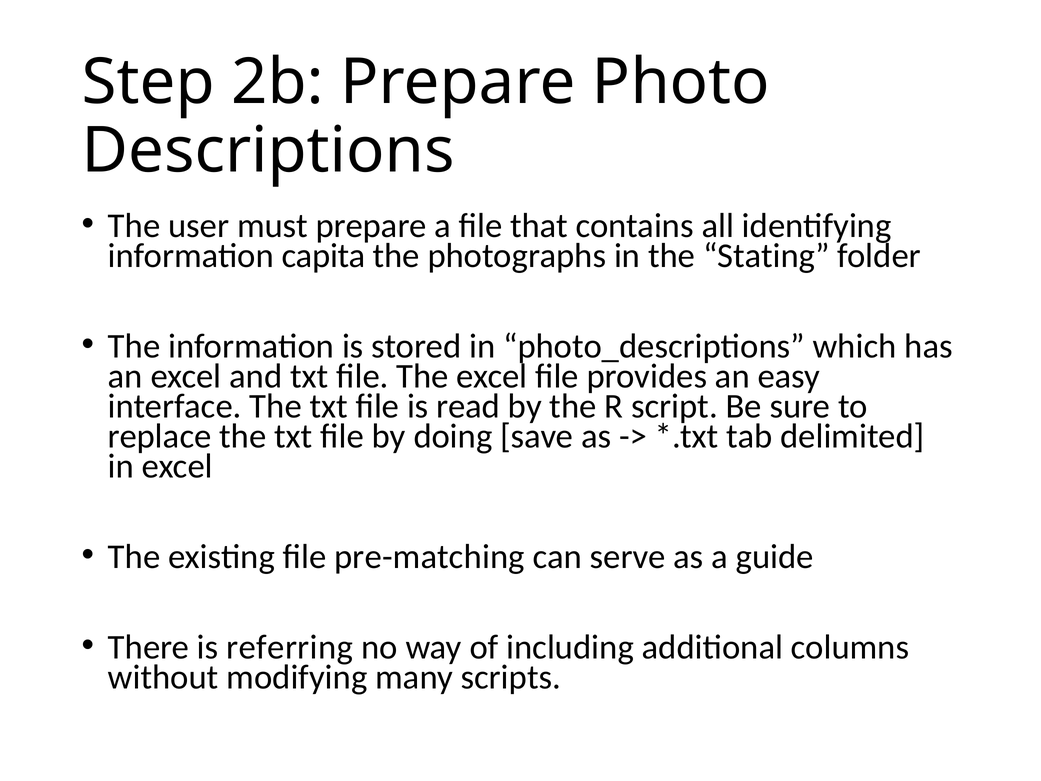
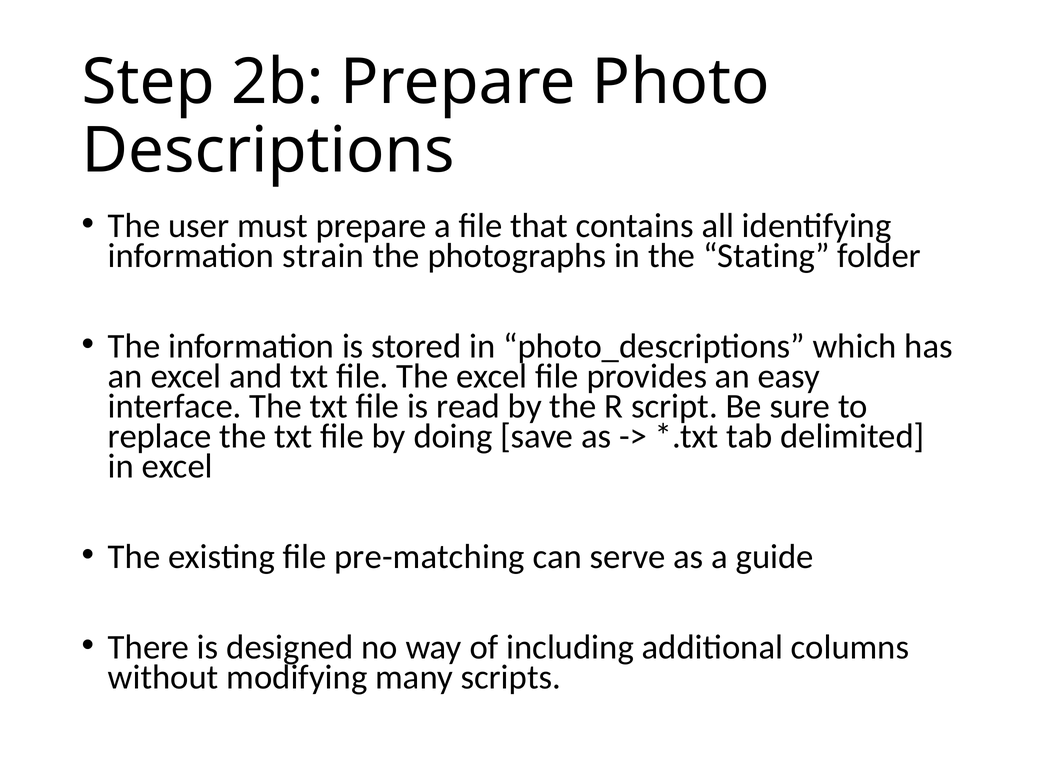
capita: capita -> strain (323, 256)
referring: referring -> designed (290, 647)
